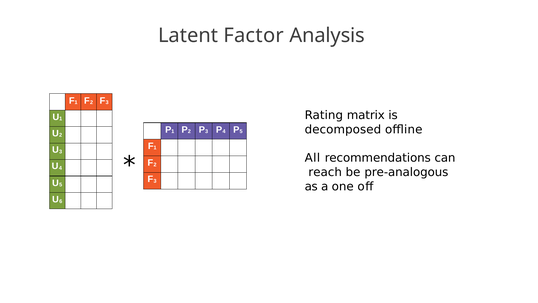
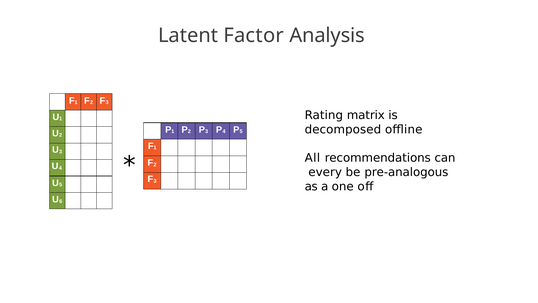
reach: reach -> every (325, 172)
